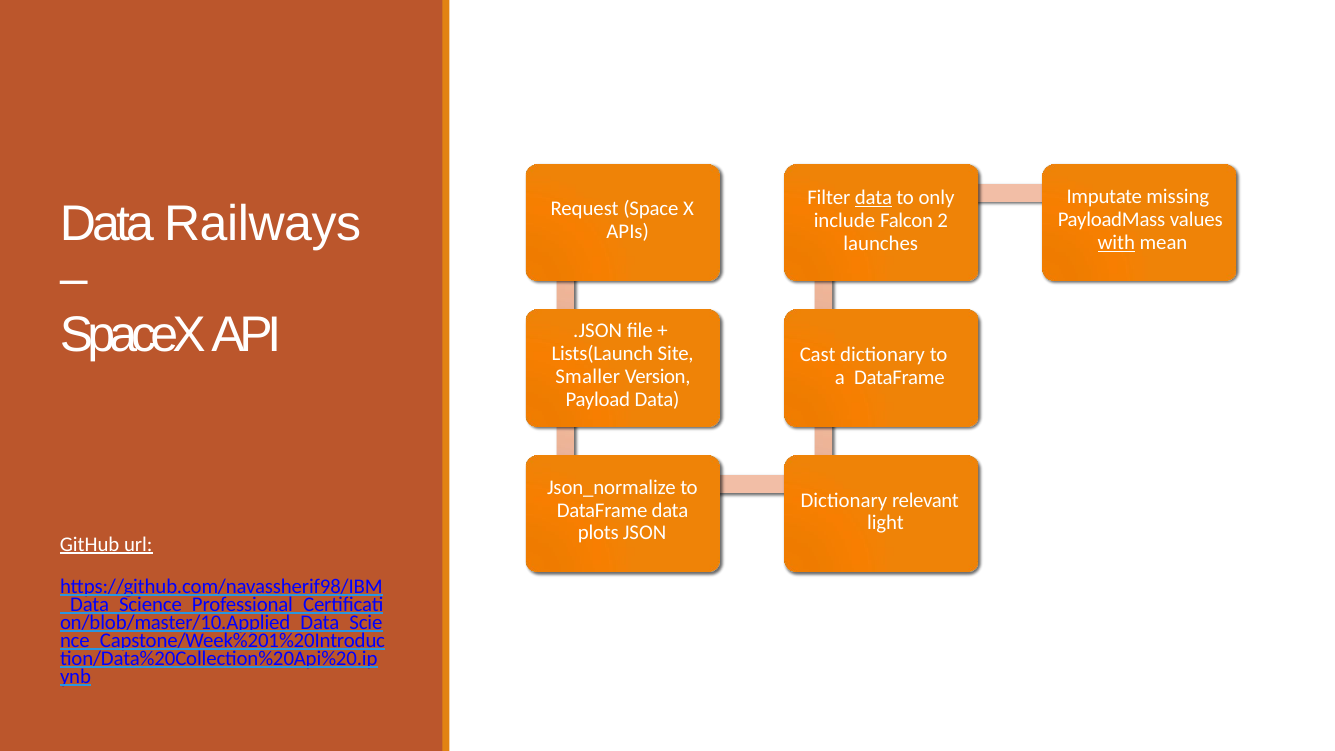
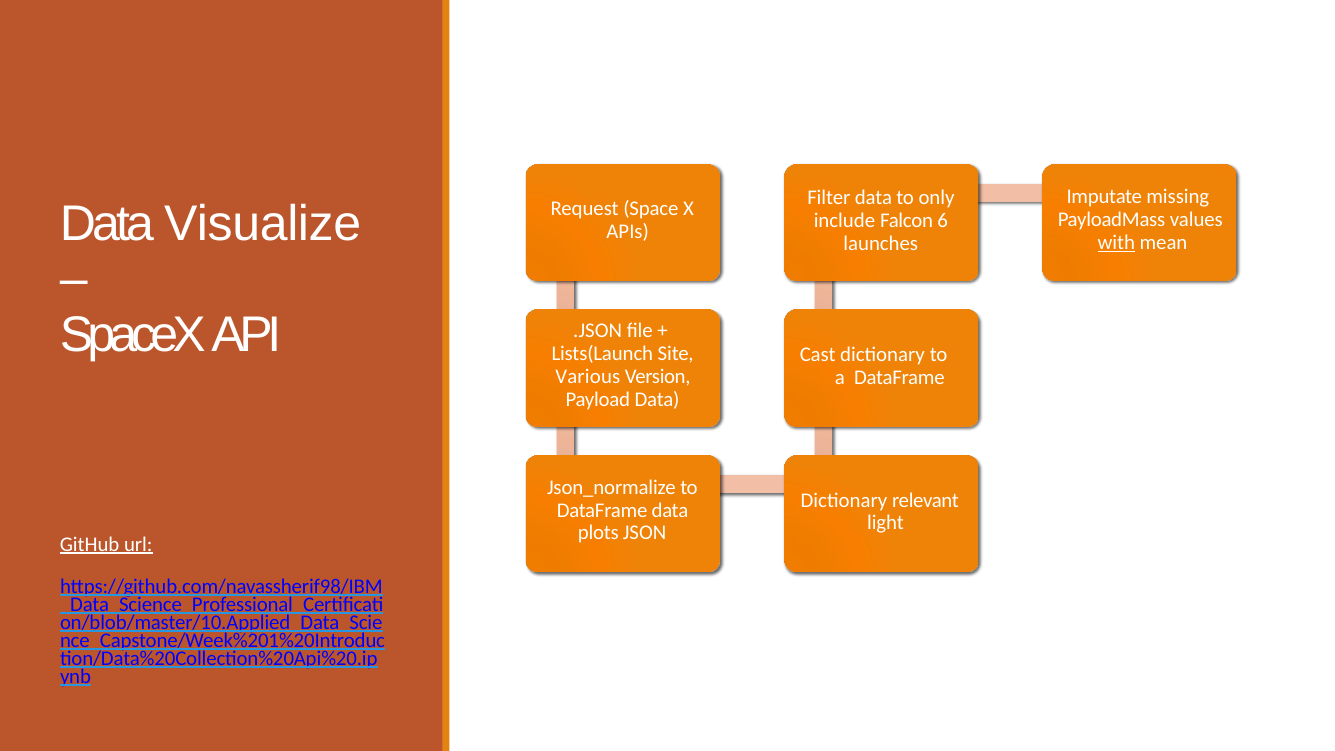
data underline: present -> none (874, 198)
Railways: Railways -> Visualize (263, 224)
2: 2 -> 6 (943, 221)
Smaller: Smaller -> Various (588, 376)
